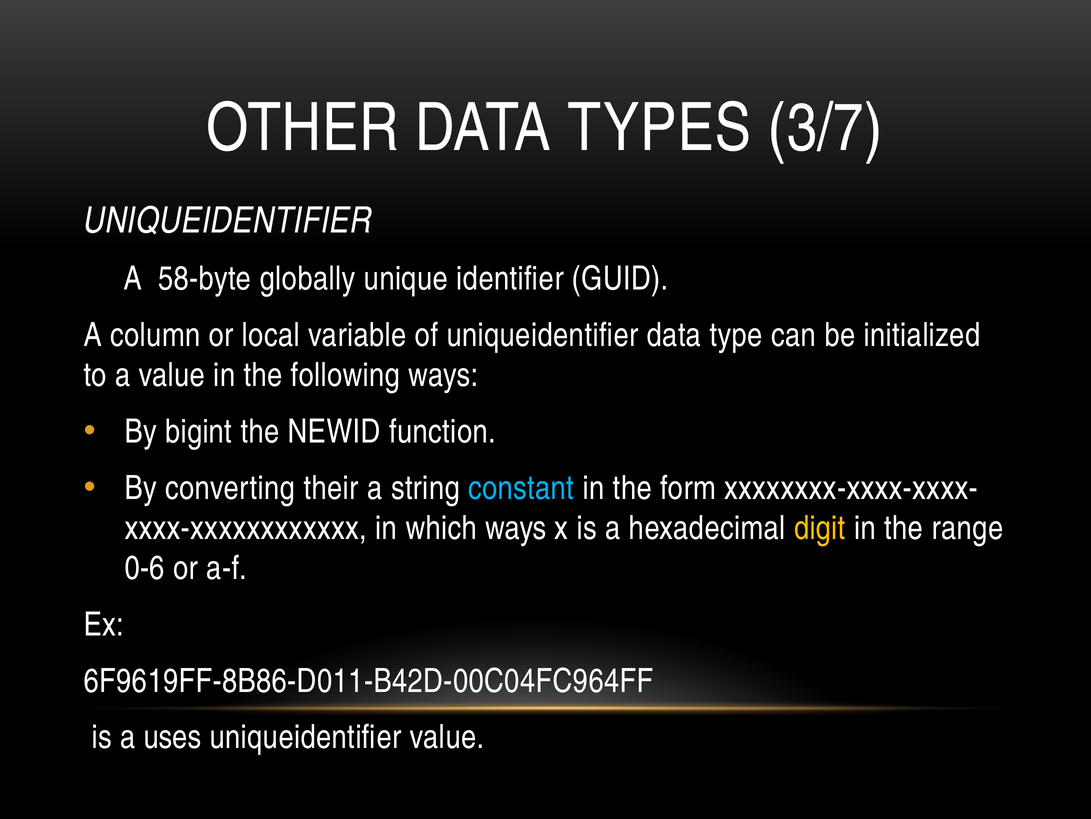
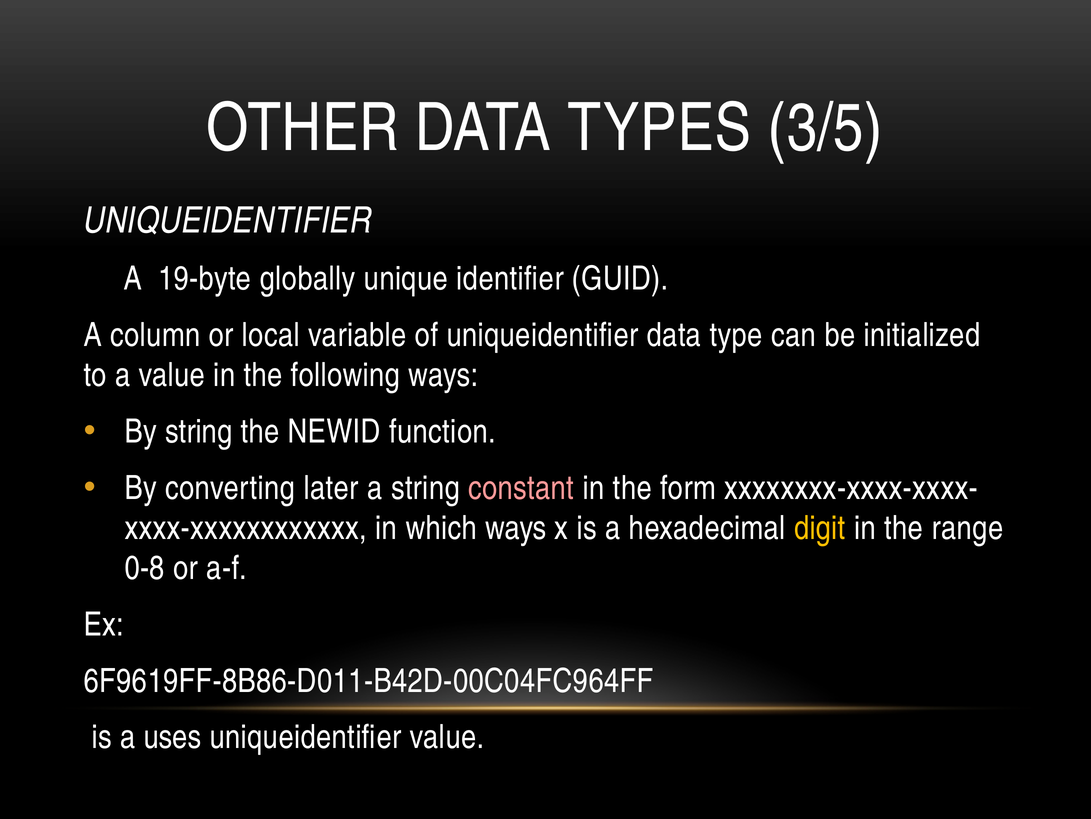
3/7: 3/7 -> 3/5 (825, 128)
58-byte: 58-byte -> 19-byte (205, 279)
By bigint: bigint -> string (199, 431)
their: their -> later (331, 488)
constant colour: light blue -> pink (521, 488)
0-6: 0-6 -> 0-8 (145, 568)
